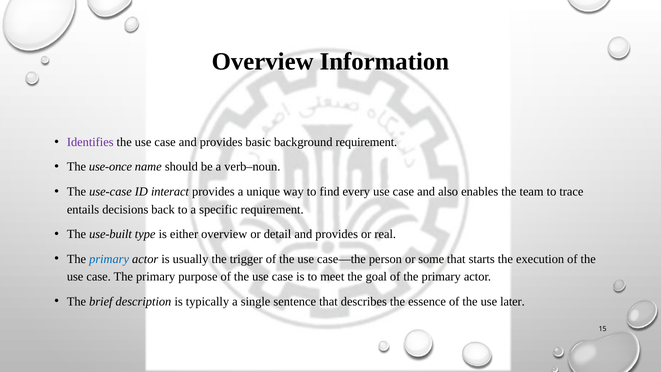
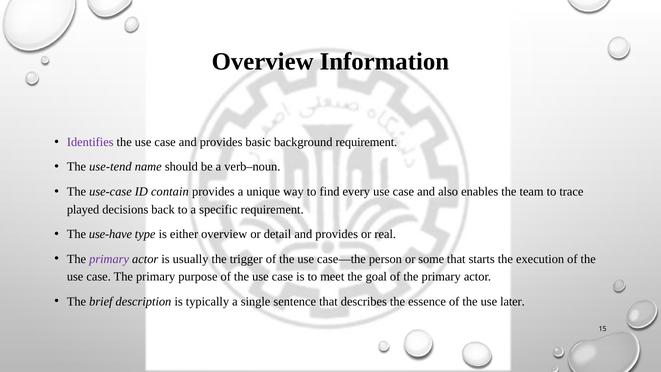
use-once: use-once -> use-tend (110, 167)
interact: interact -> contain (170, 192)
entails: entails -> played (83, 209)
use-built: use-built -> use-have (111, 234)
primary colour: blue -> purple (109, 259)
